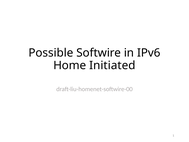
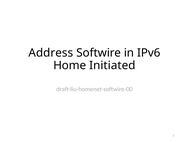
Possible: Possible -> Address (51, 53)
